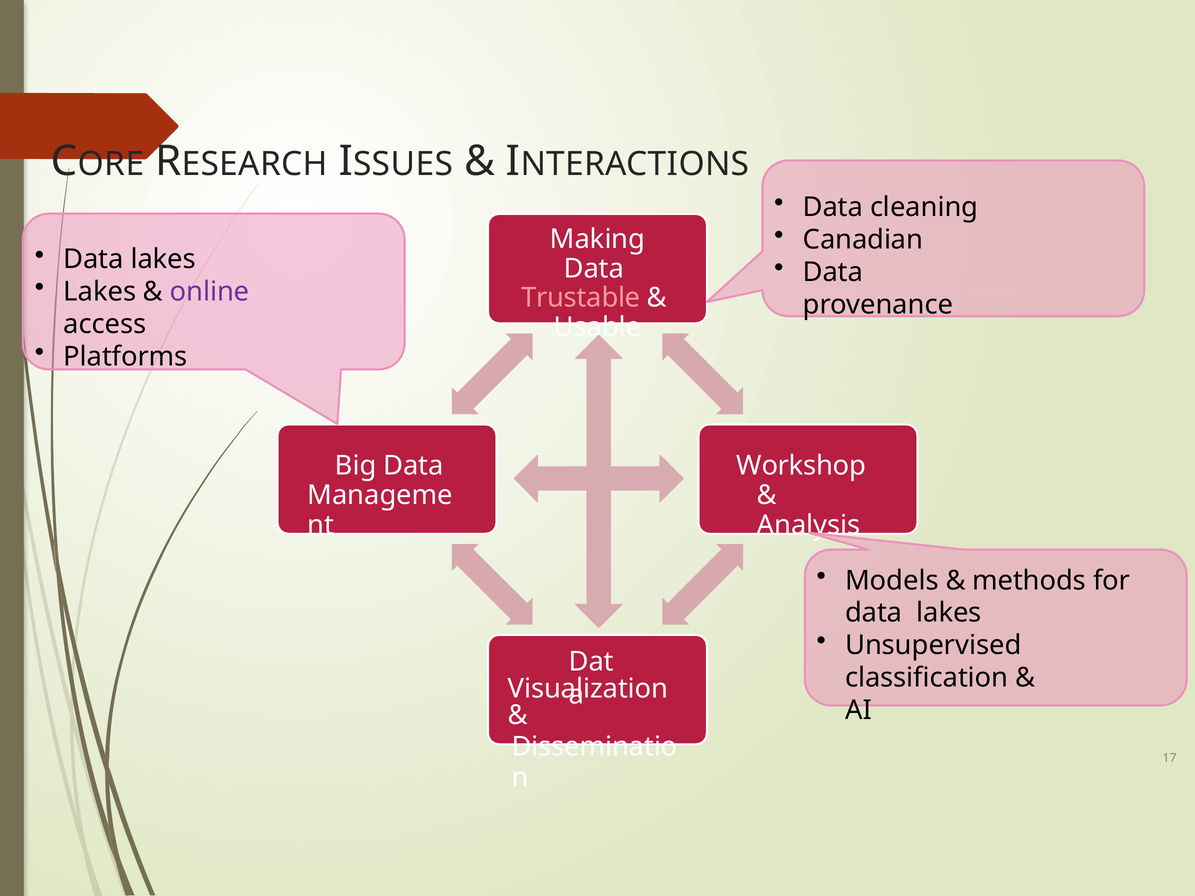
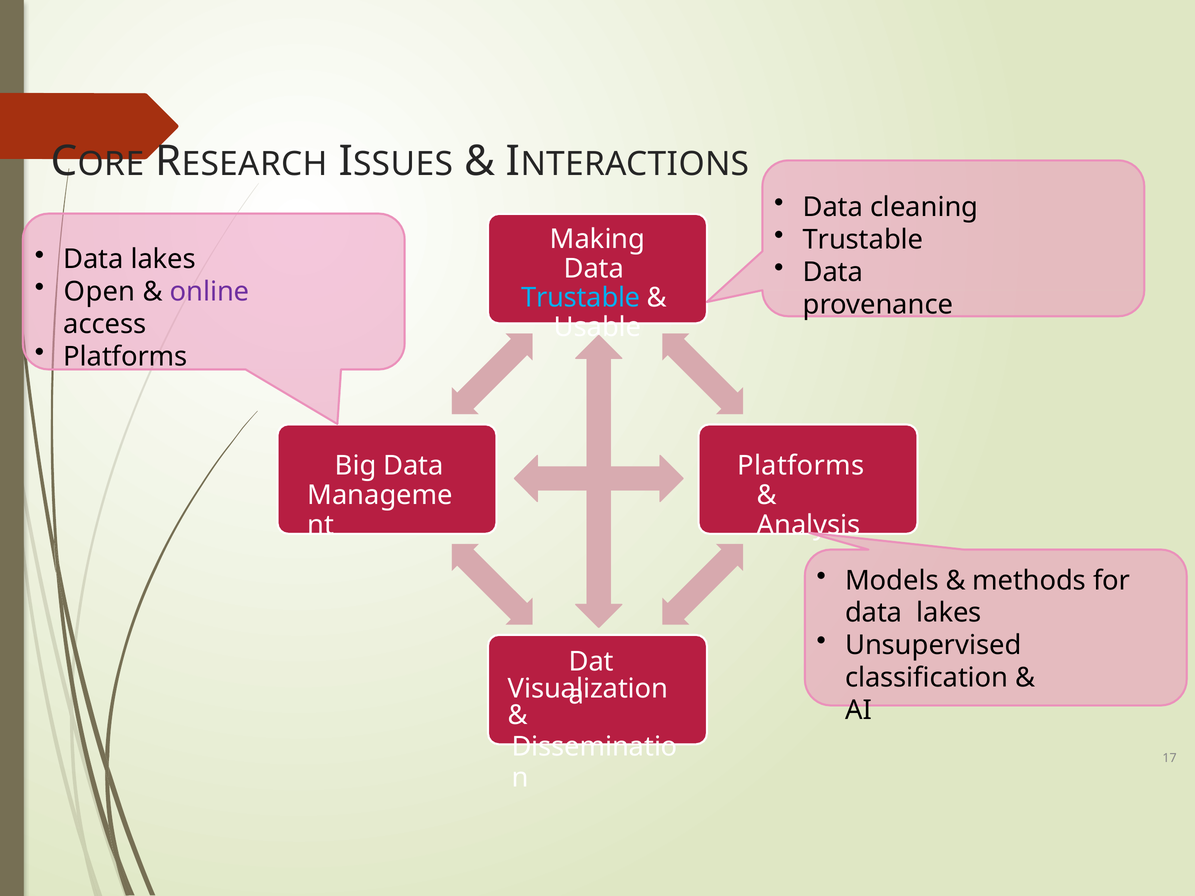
Canadian: Canadian -> Trustable (863, 240)
Lakes: Lakes -> Open (100, 292)
Trustable colour: pink -> light blue (581, 298)
Workshop: Workshop -> Platforms (801, 466)
